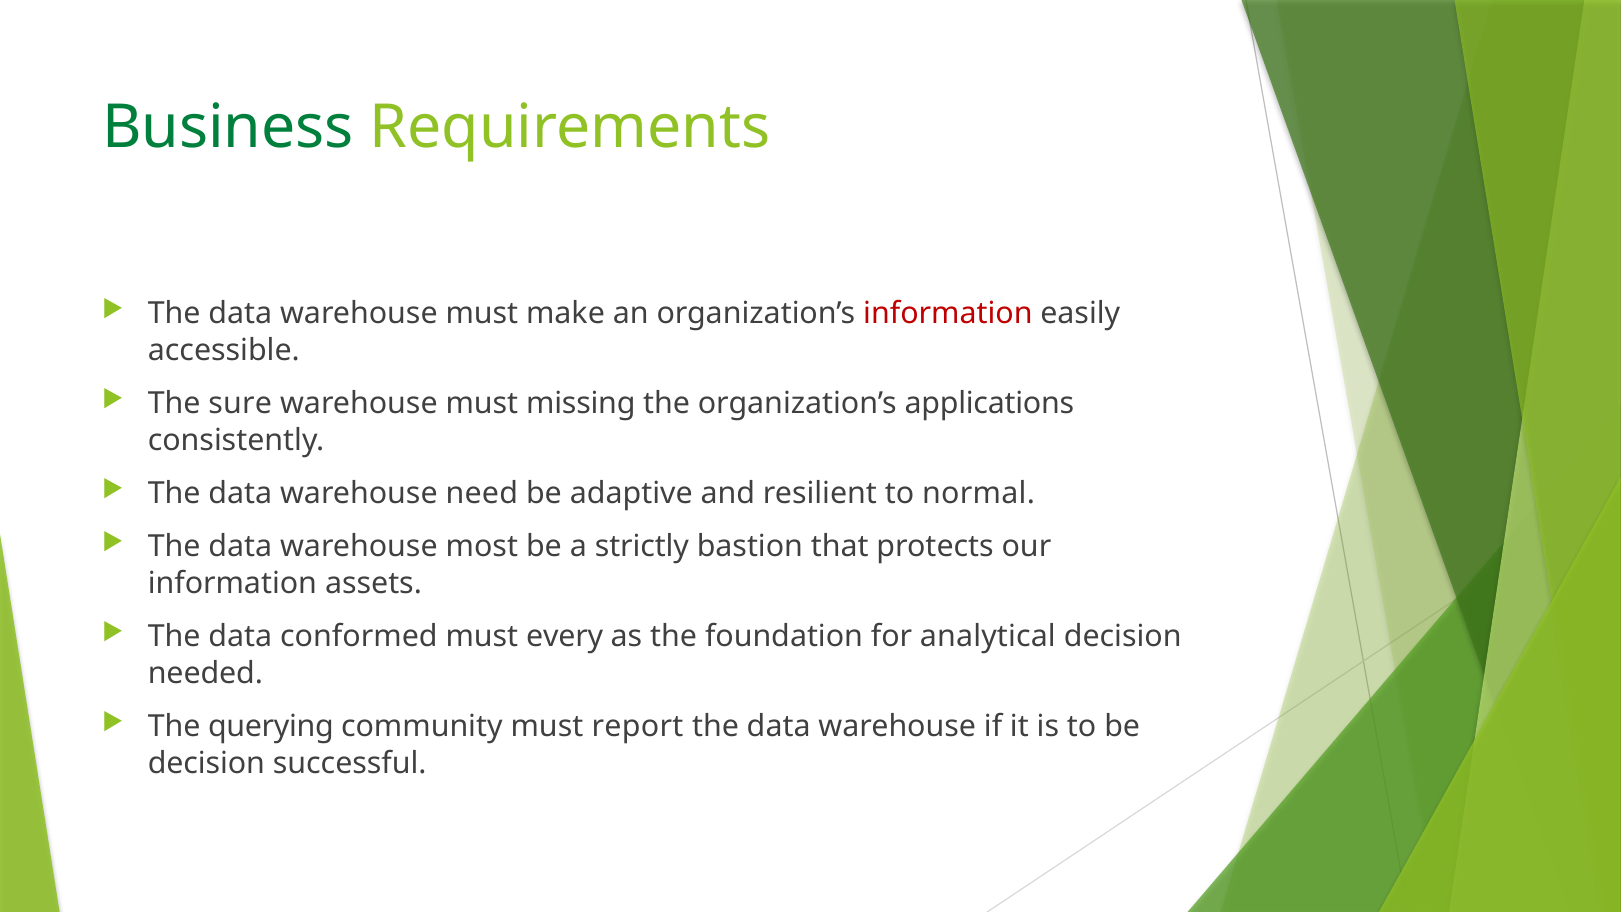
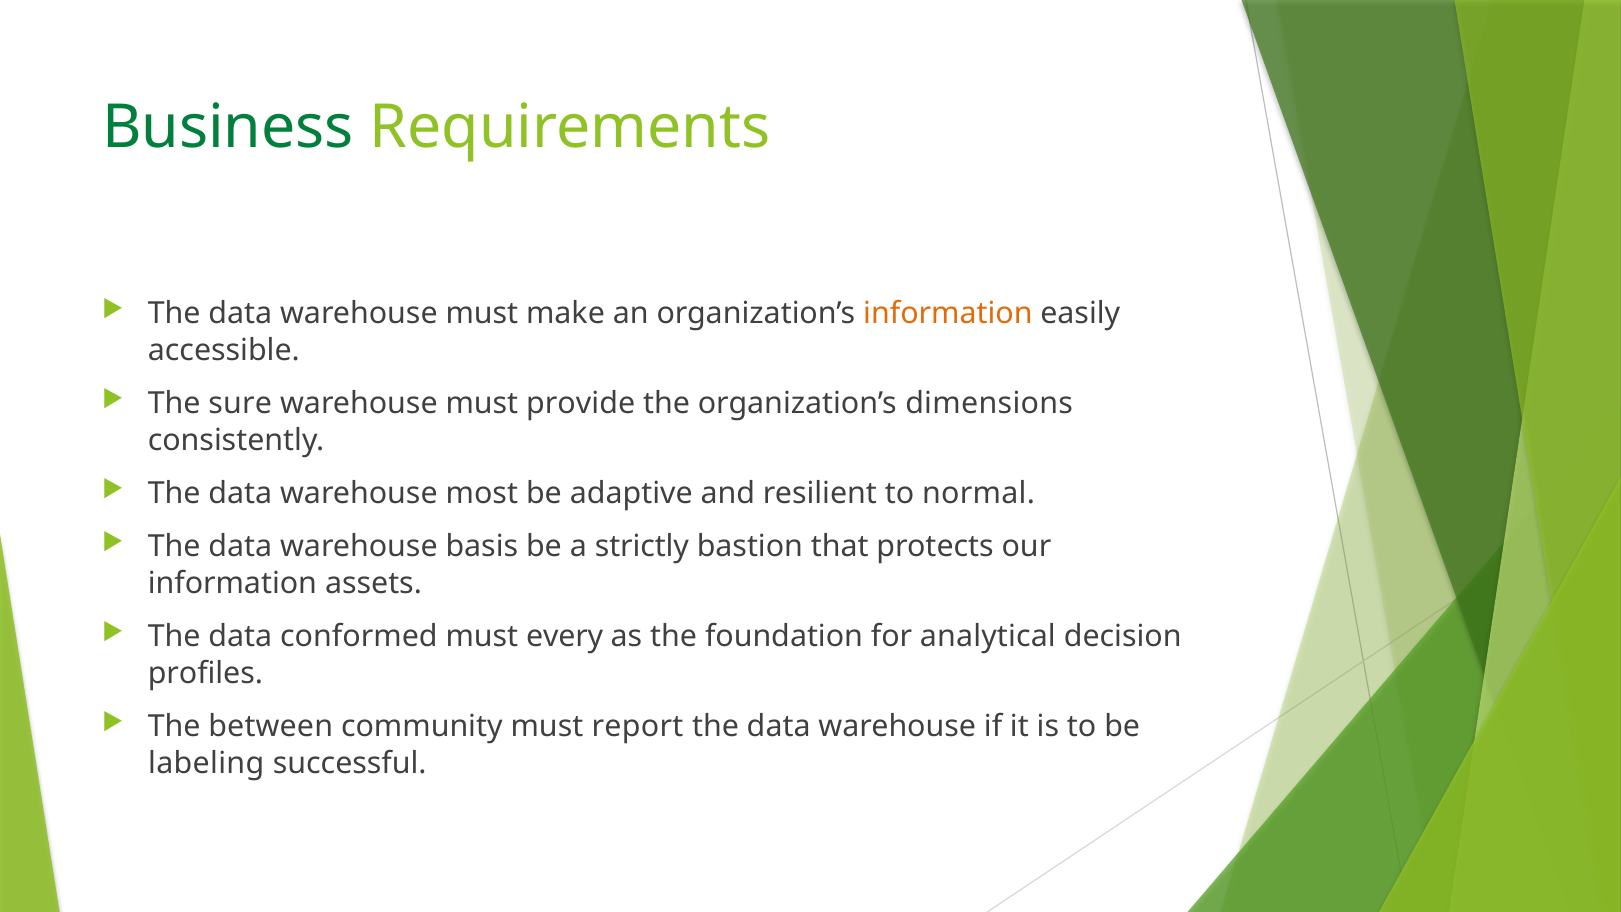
information colour: red -> orange (948, 314)
missing: missing -> provide (581, 404)
applications: applications -> dimensions (989, 404)
need: need -> most (482, 493)
most: most -> basis (482, 547)
needed: needed -> profiles (205, 673)
querying: querying -> between (271, 726)
decision: decision -> labeling (206, 763)
